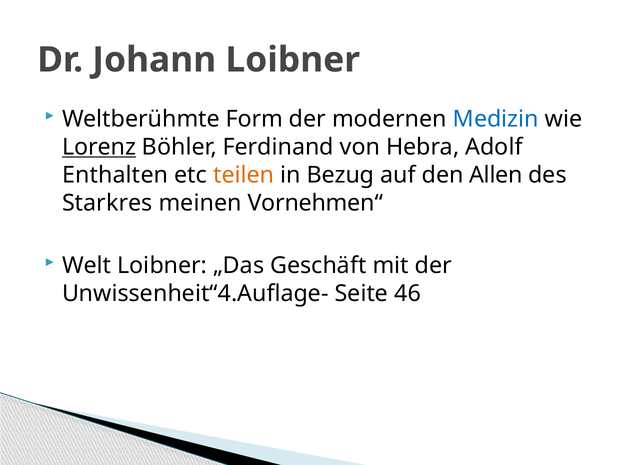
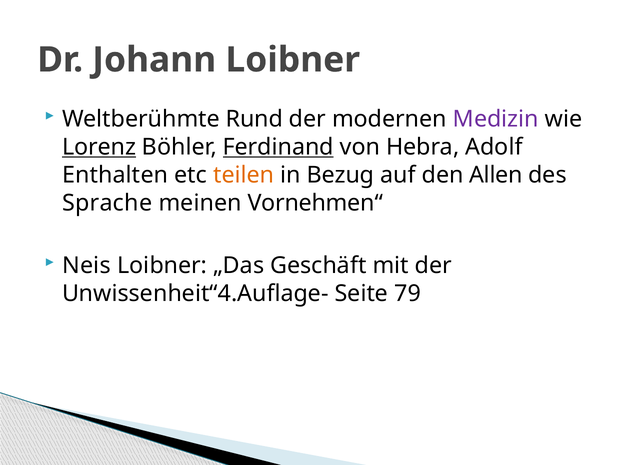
Form: Form -> Rund (254, 119)
Medizin colour: blue -> purple (496, 119)
Ferdinand underline: none -> present (278, 147)
Starkres: Starkres -> Sprache (107, 203)
Welt: Welt -> Neis (86, 266)
46: 46 -> 79 (408, 294)
